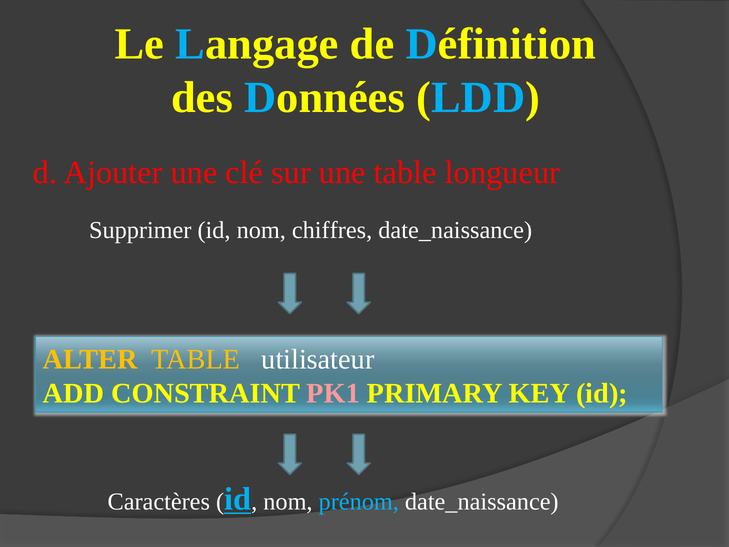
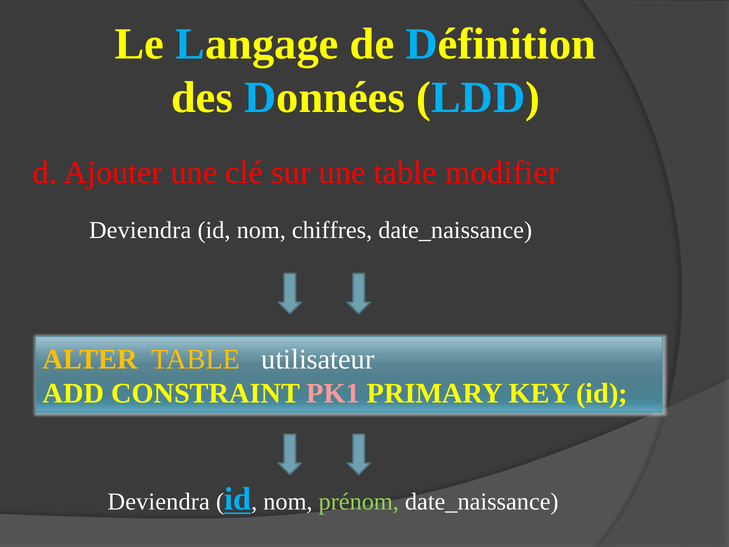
longueur: longueur -> modifier (502, 172)
Supprimer: Supprimer -> Deviendra (140, 230)
Caractères: Caractères -> Deviendra (159, 502)
prénom colour: light blue -> light green (359, 502)
